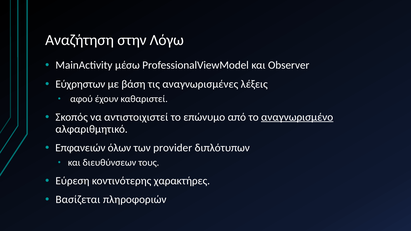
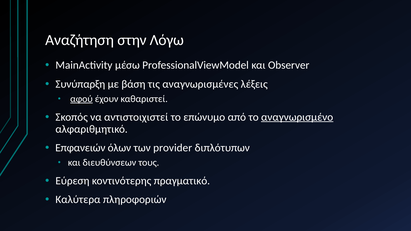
Εύχρηστων: Εύχρηστων -> Συνύπαρξη (80, 84)
αφού underline: none -> present (81, 99)
χαρακτήρες: χαρακτήρες -> πραγματικό (182, 181)
Βασίζεται: Βασίζεται -> Καλύτερα (78, 200)
